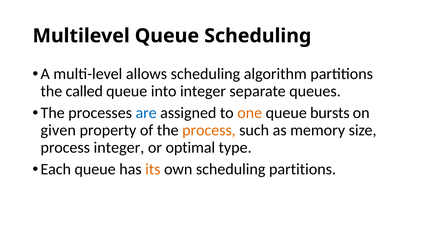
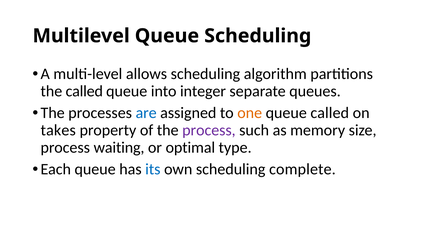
queue bursts: bursts -> called (330, 113)
given: given -> takes (58, 130)
process colour: orange -> purple (209, 130)
process integer: integer -> waiting (119, 148)
its colour: orange -> blue (153, 169)
scheduling partitions: partitions -> complete (302, 169)
